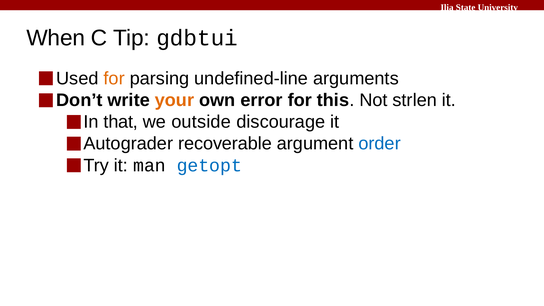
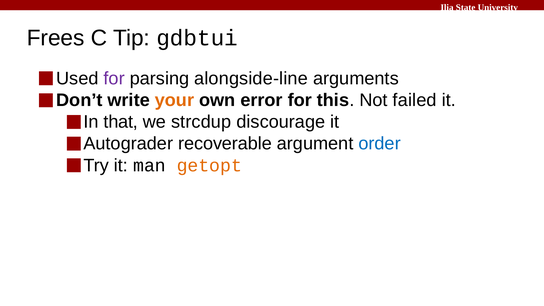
When: When -> Frees (56, 38)
for colour: orange -> purple (114, 78)
undefined-line: undefined-line -> alongside-line (251, 78)
strlen: strlen -> failed (415, 100)
outside: outside -> strcdup (201, 122)
getopt colour: blue -> orange (209, 165)
